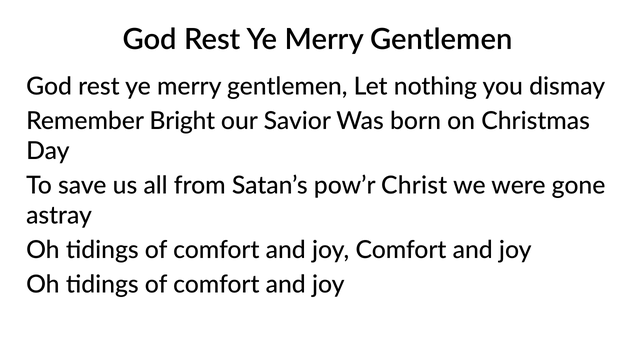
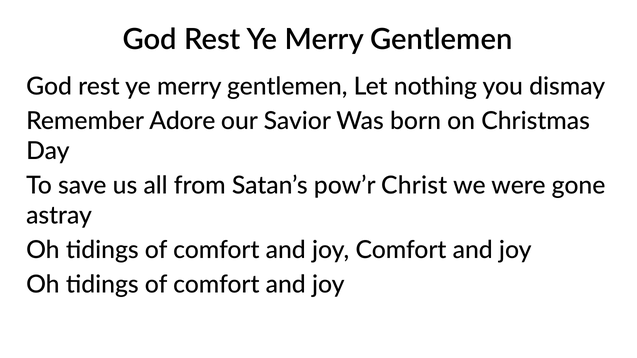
Bright: Bright -> Adore (182, 121)
